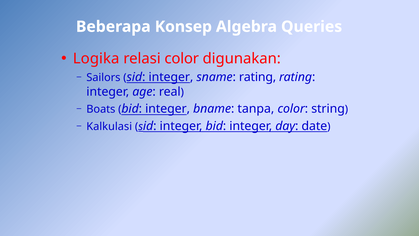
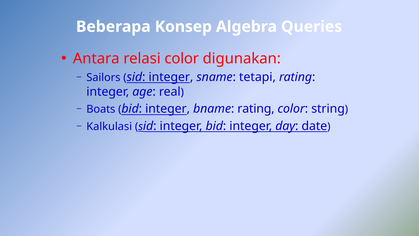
Logika: Logika -> Antara (96, 59)
sname rating: rating -> tetapi (257, 77)
bname tanpa: tanpa -> rating (256, 109)
